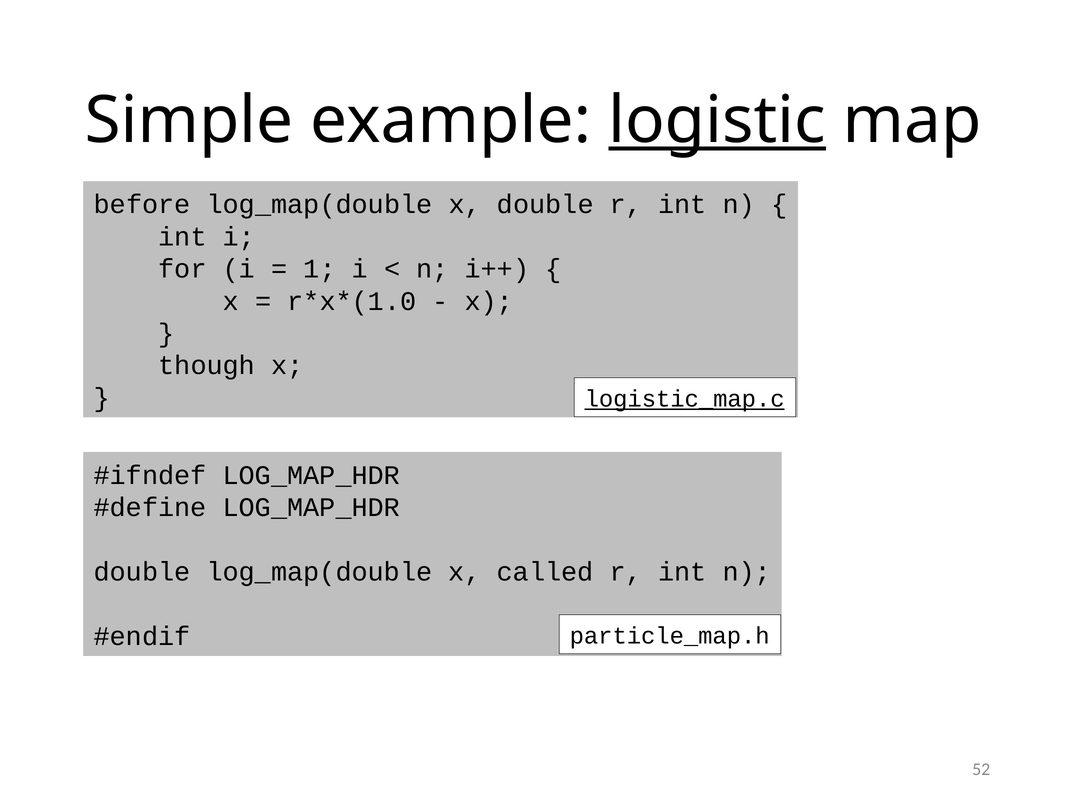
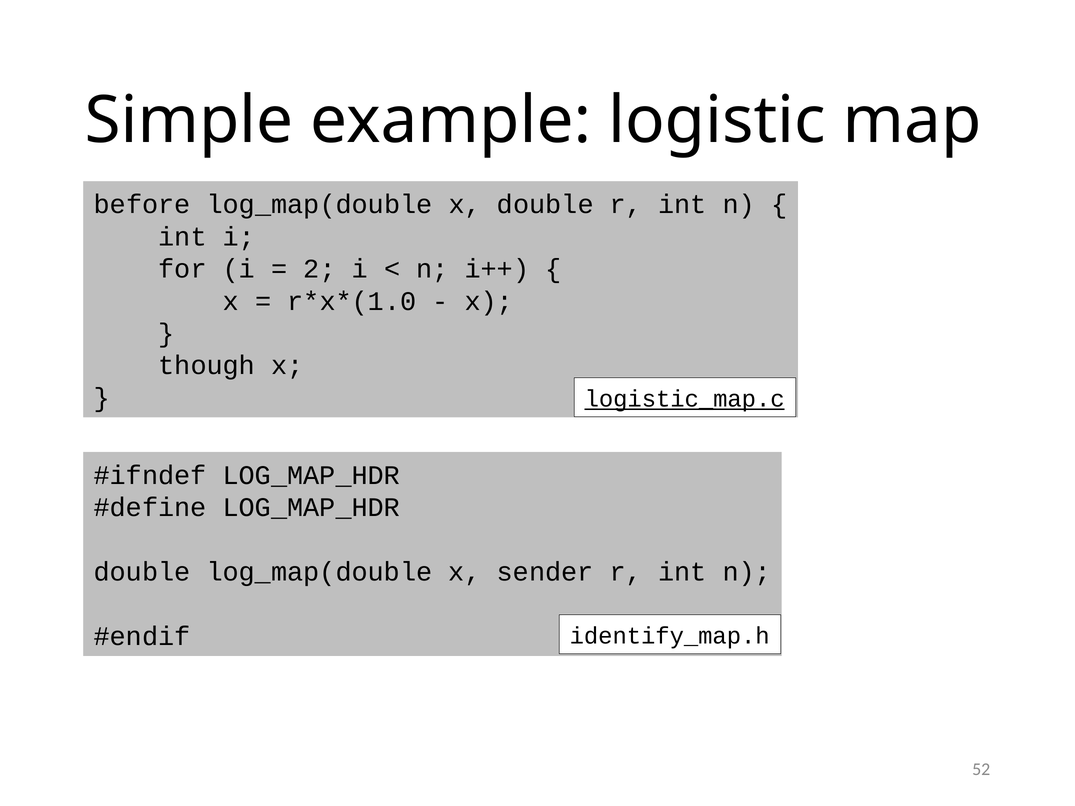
logistic underline: present -> none (717, 120)
1: 1 -> 2 (320, 269)
called: called -> sender (545, 572)
particle_map.h: particle_map.h -> identify_map.h (670, 636)
